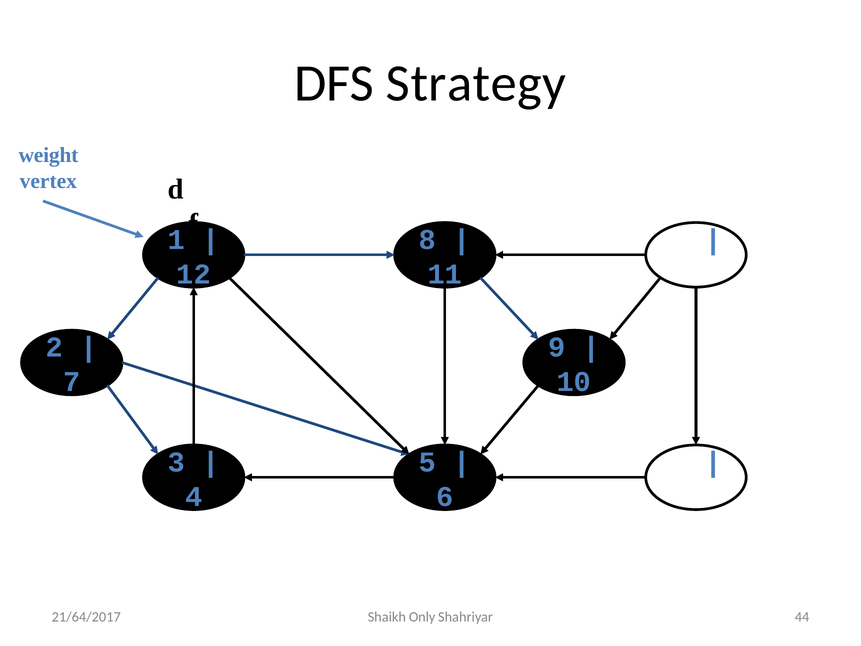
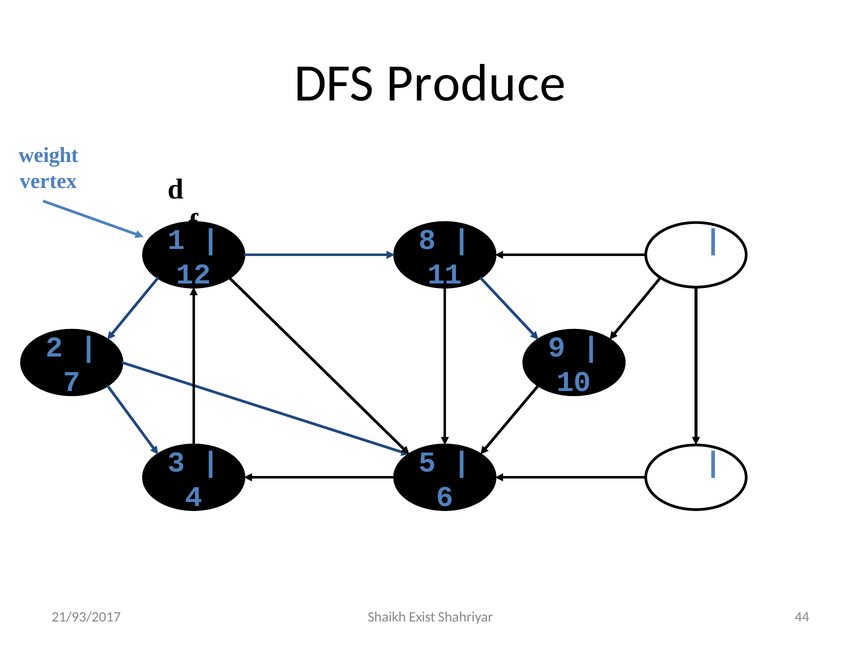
Strategy: Strategy -> Produce (476, 83)
21/64/2017: 21/64/2017 -> 21/93/2017 (86, 617)
Only: Only -> Exist (422, 617)
